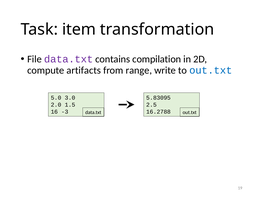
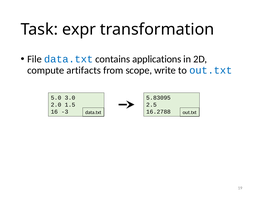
item: item -> expr (79, 29)
data.txt colour: purple -> blue (69, 59)
compilation: compilation -> applications (157, 59)
range: range -> scope (139, 70)
